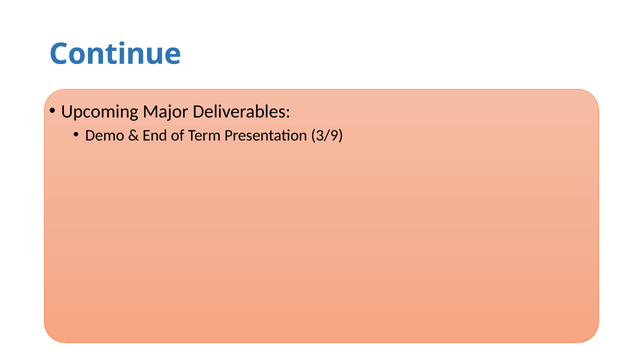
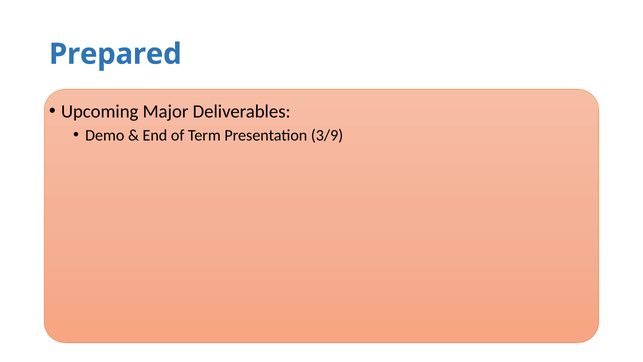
Continue: Continue -> Prepared (115, 54)
